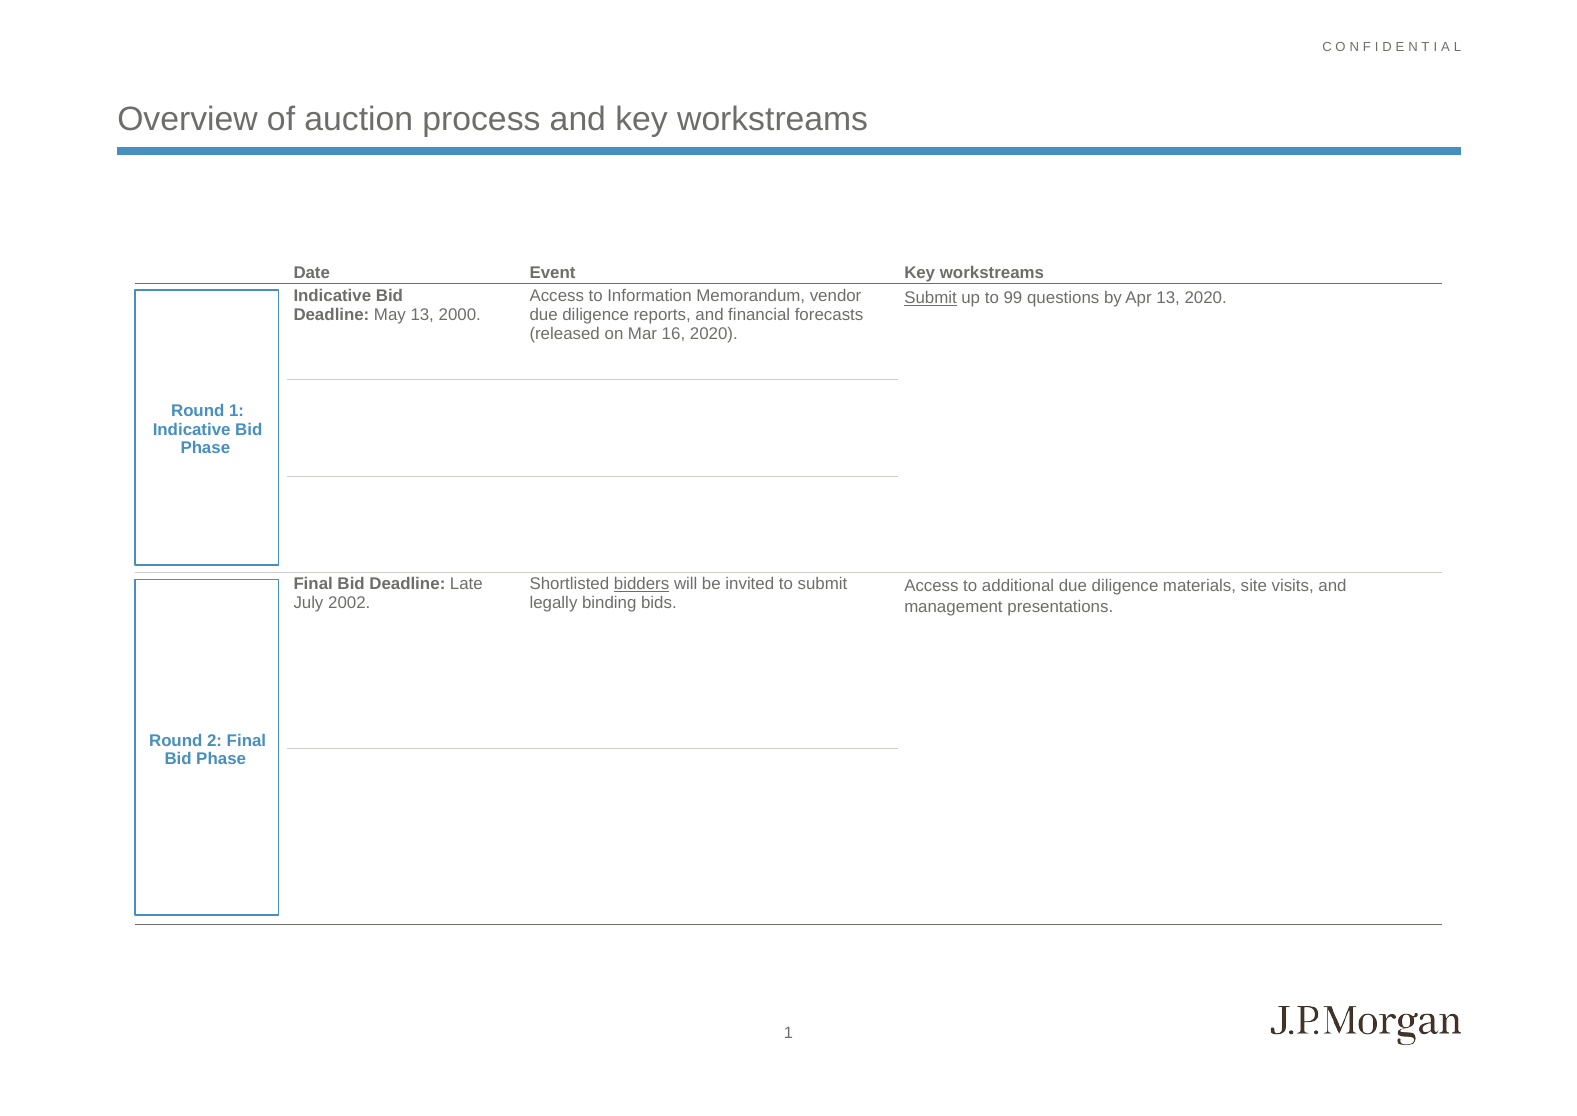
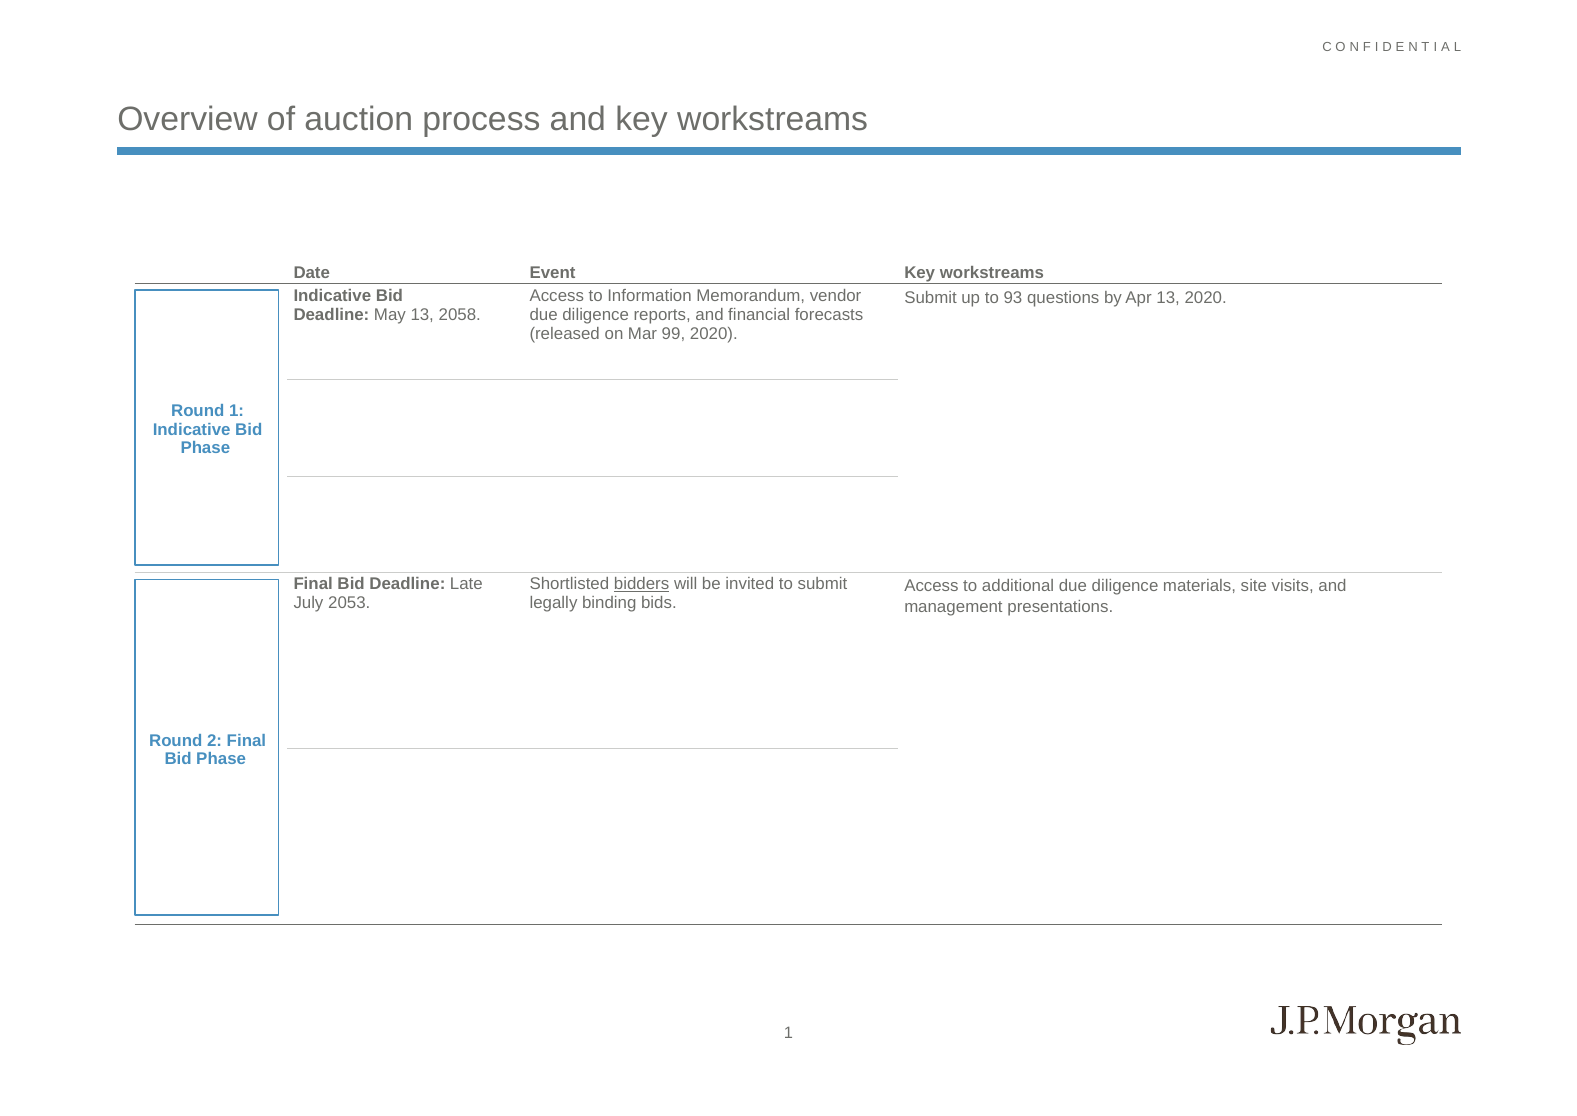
Submit underline: present -> none (931, 298)
99: 99 -> 93 (1013, 298)
2000: 2000 -> 2058 (460, 315)
16: 16 -> 99 (673, 334)
2002: 2002 -> 2053 (349, 603)
